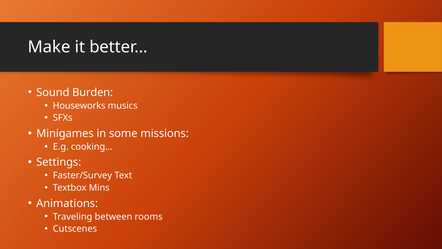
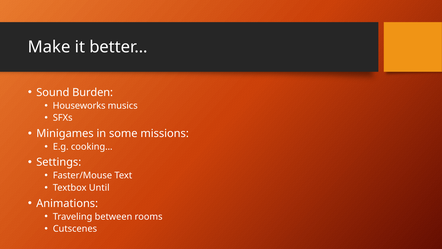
Faster/Survey: Faster/Survey -> Faster/Mouse (82, 175)
Mins: Mins -> Until (99, 188)
